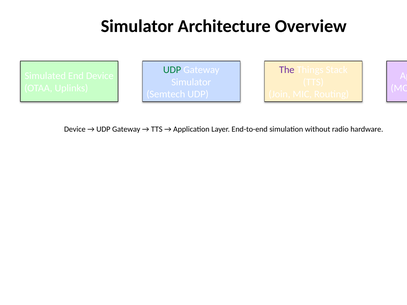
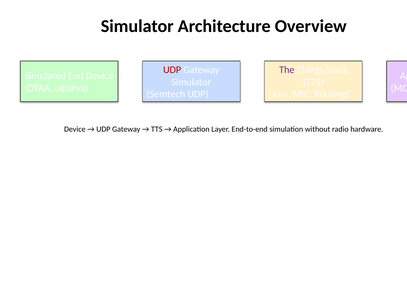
UDP colour: green -> red (172, 70)
